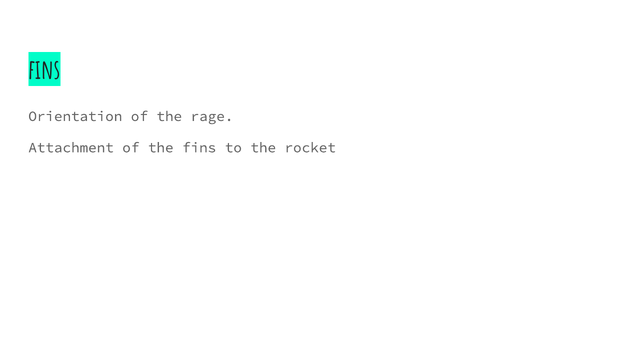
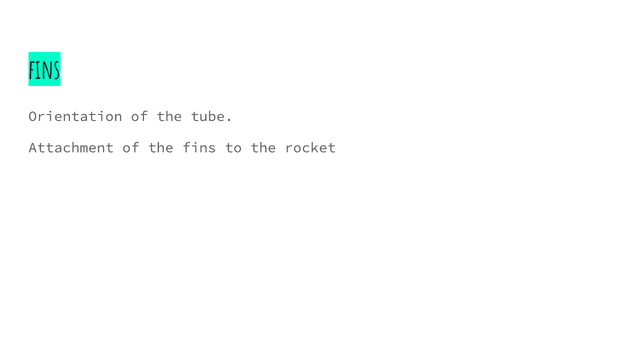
rage: rage -> tube (212, 116)
